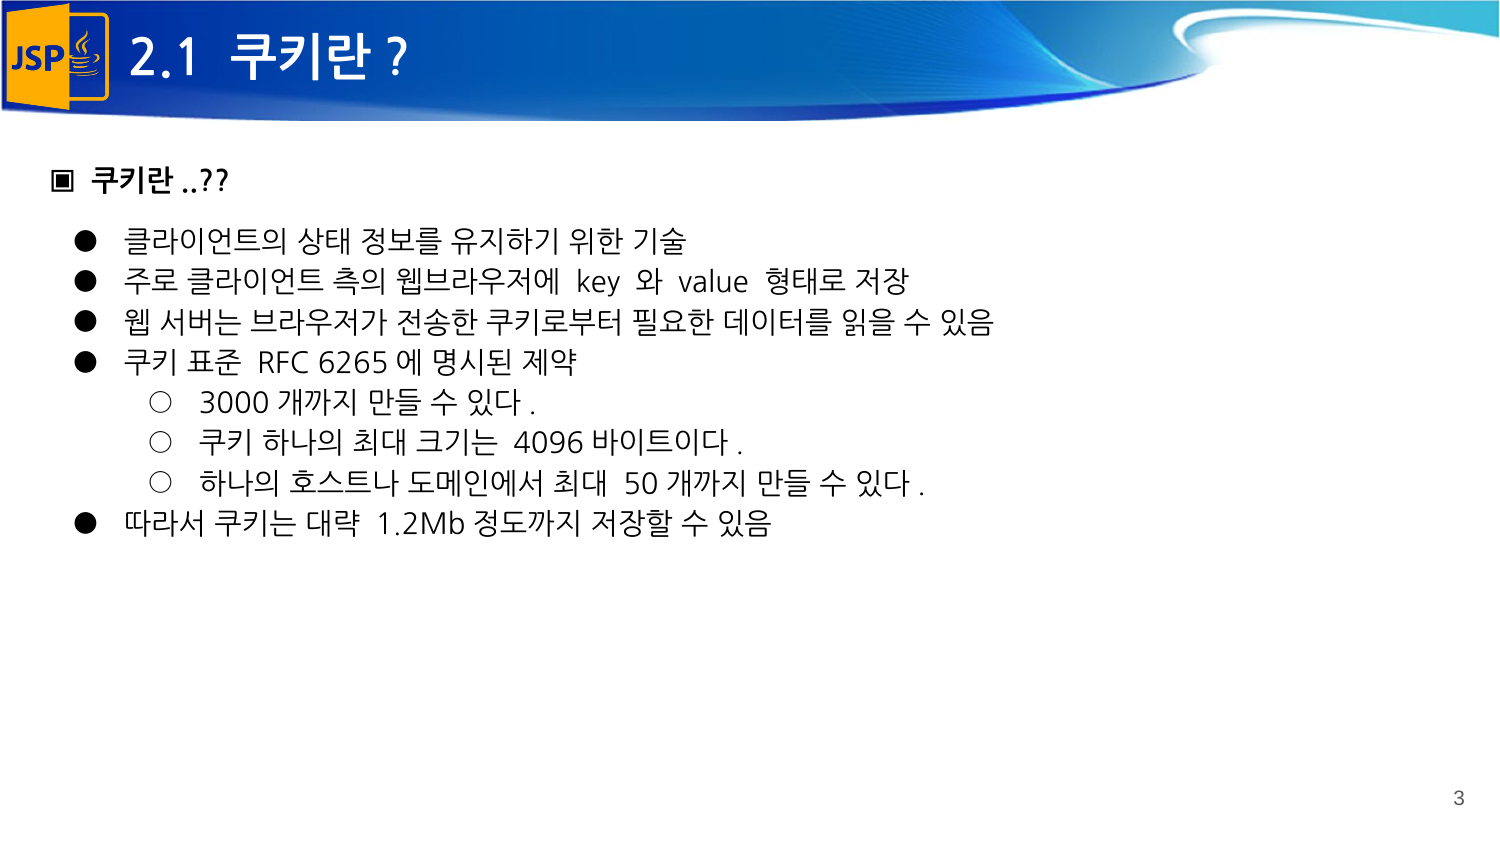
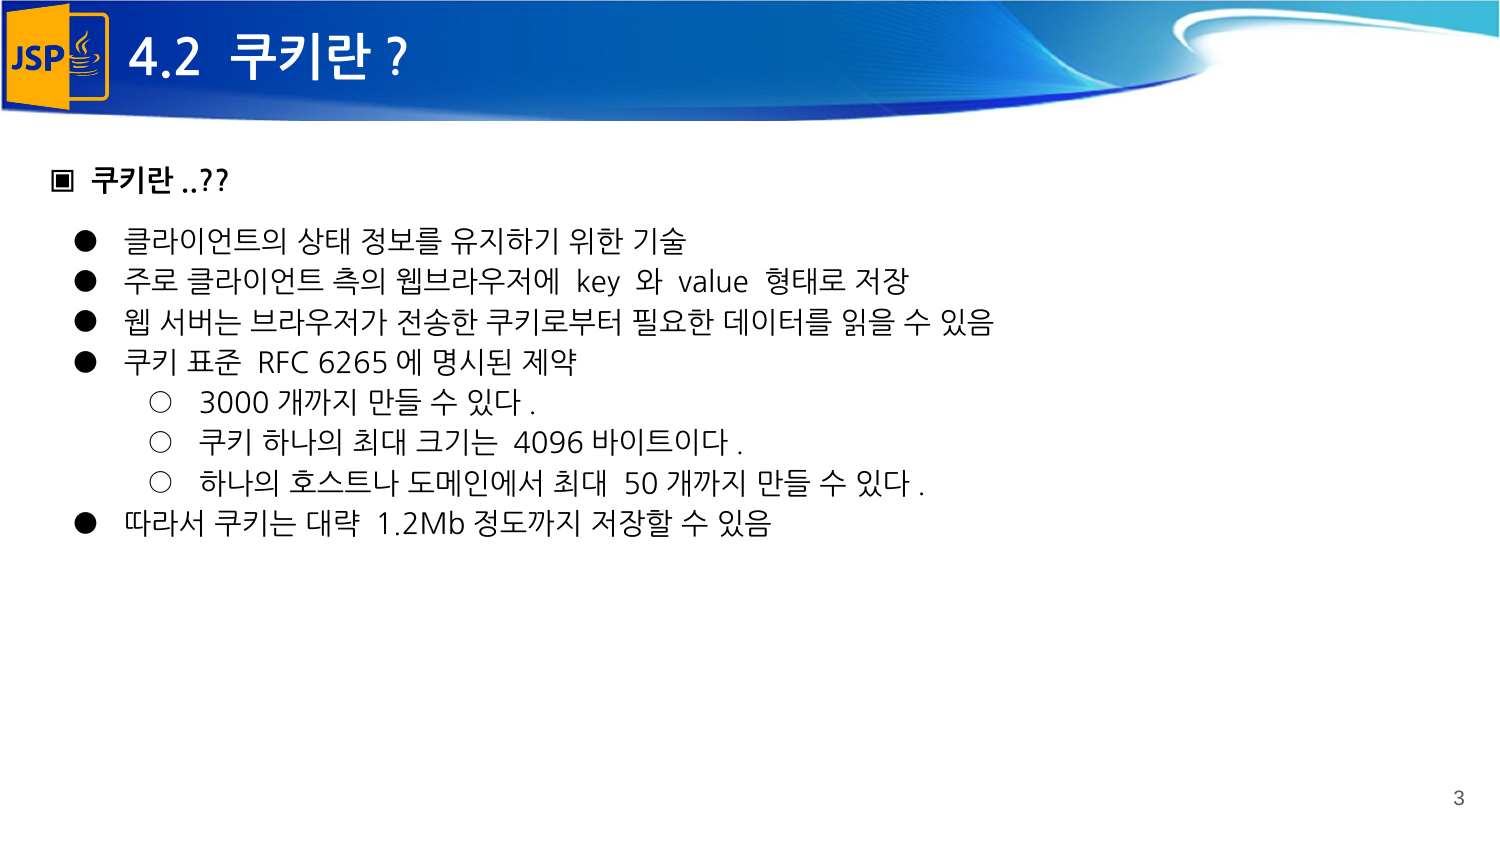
2.1: 2.1 -> 4.2 (166, 59)
